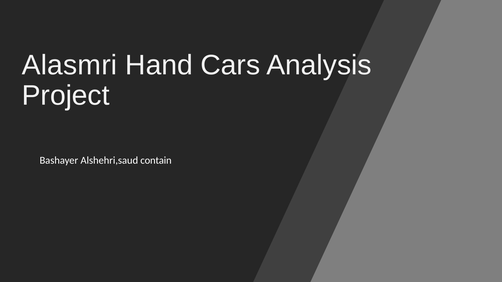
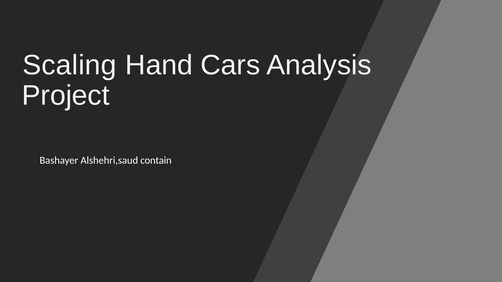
Alasmri: Alasmri -> Scaling (69, 65)
